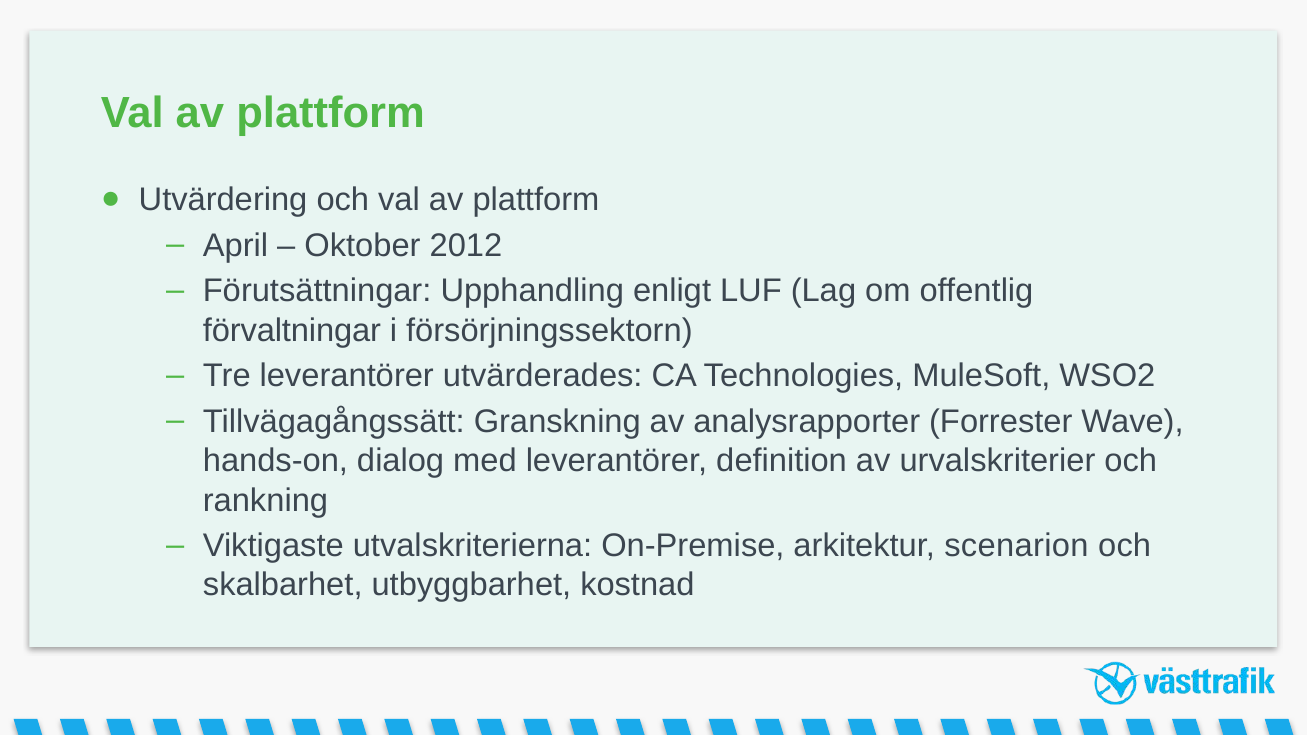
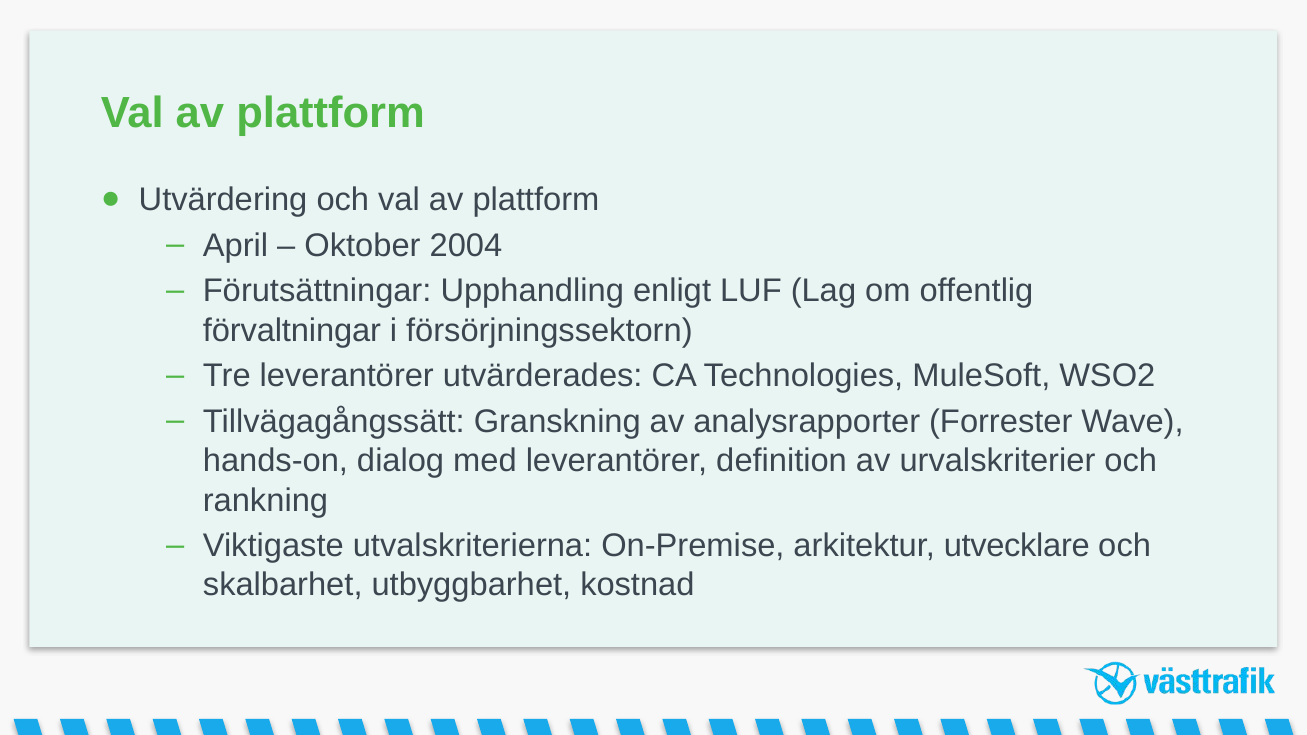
2012: 2012 -> 2004 (466, 246)
scenarion: scenarion -> utvecklare (1017, 546)
